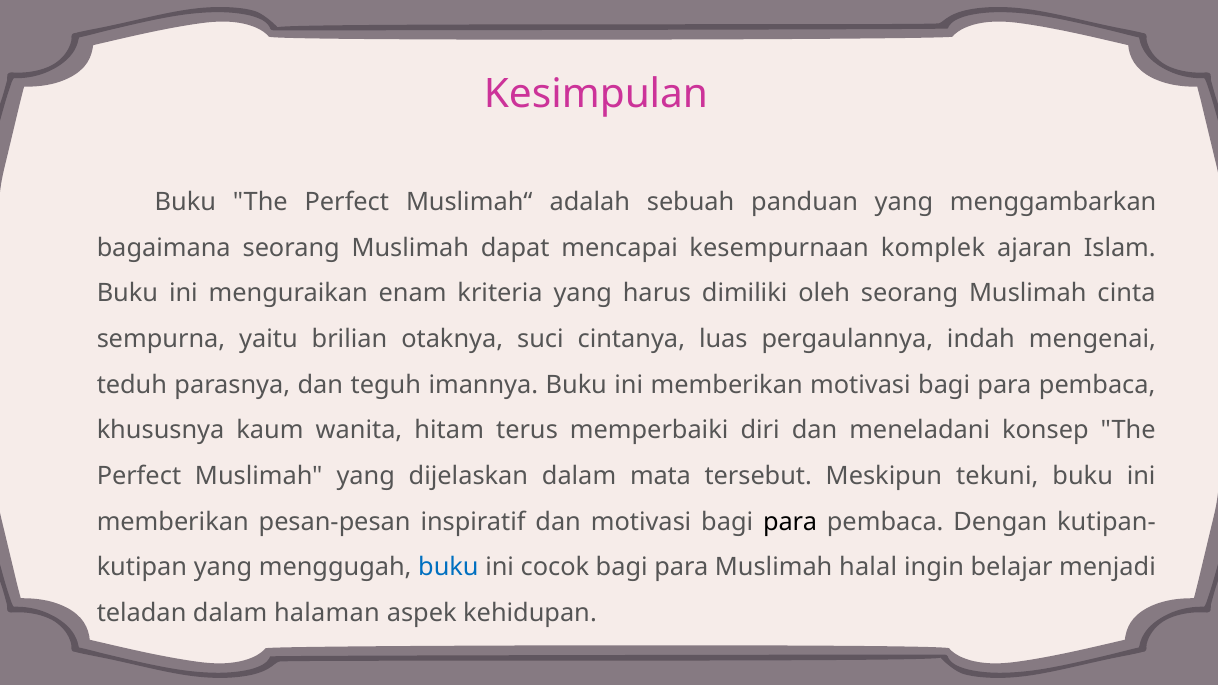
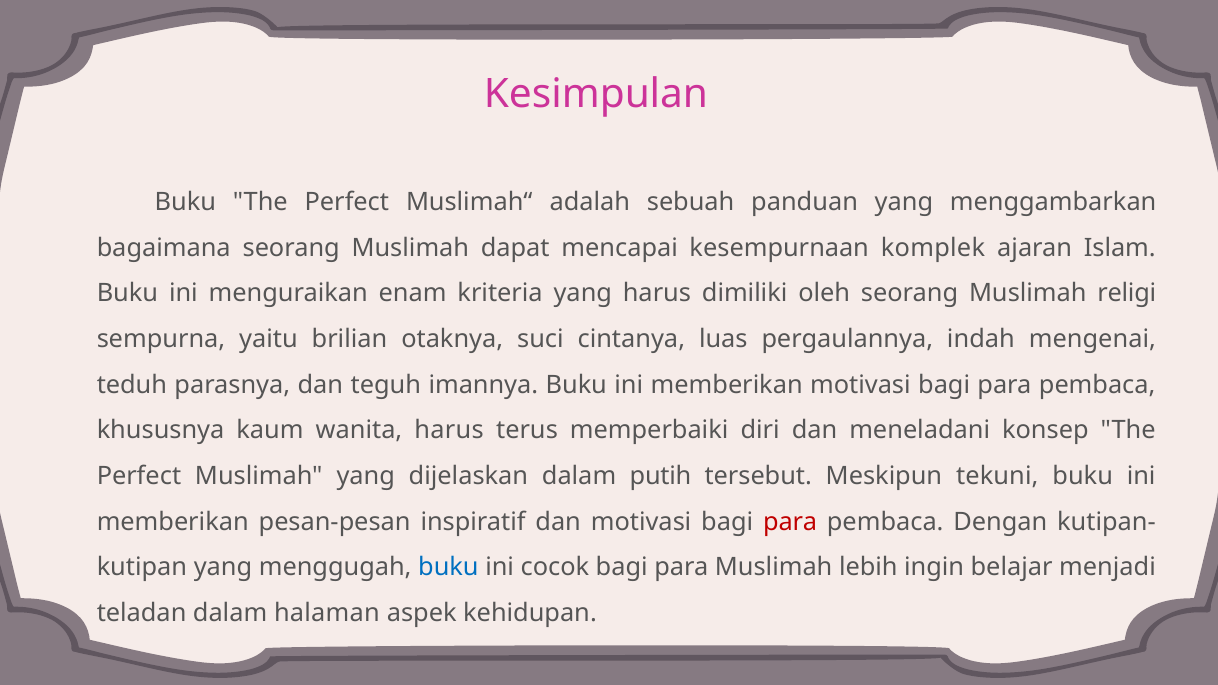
cinta: cinta -> religi (1127, 294)
wanita hitam: hitam -> harus (449, 430)
mata: mata -> putih (661, 476)
para colour: black -> red (790, 522)
halal: halal -> lebih (868, 567)
